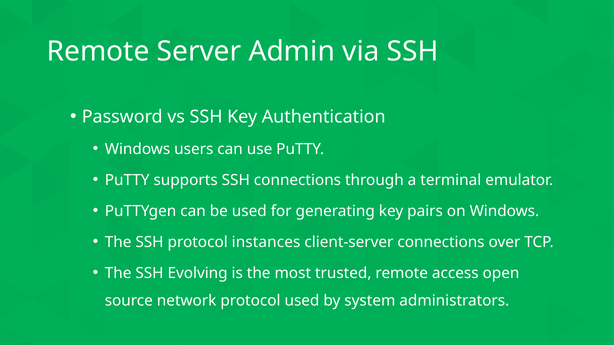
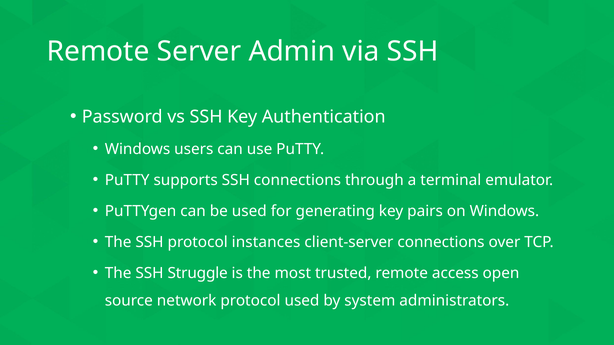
Evolving: Evolving -> Struggle (198, 274)
